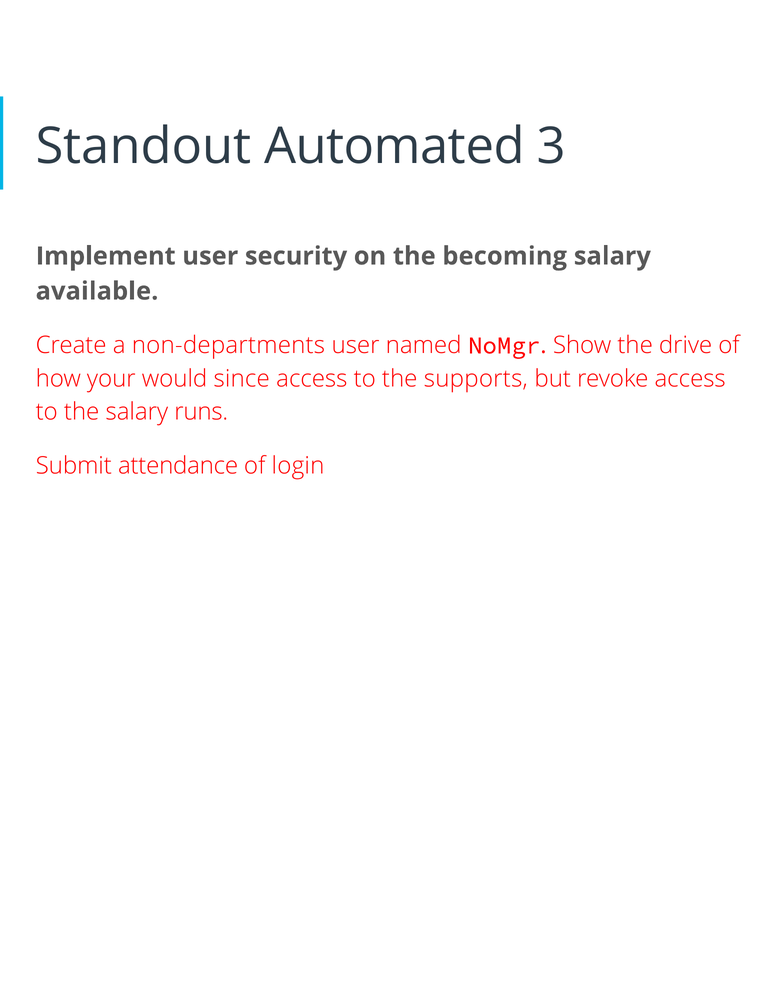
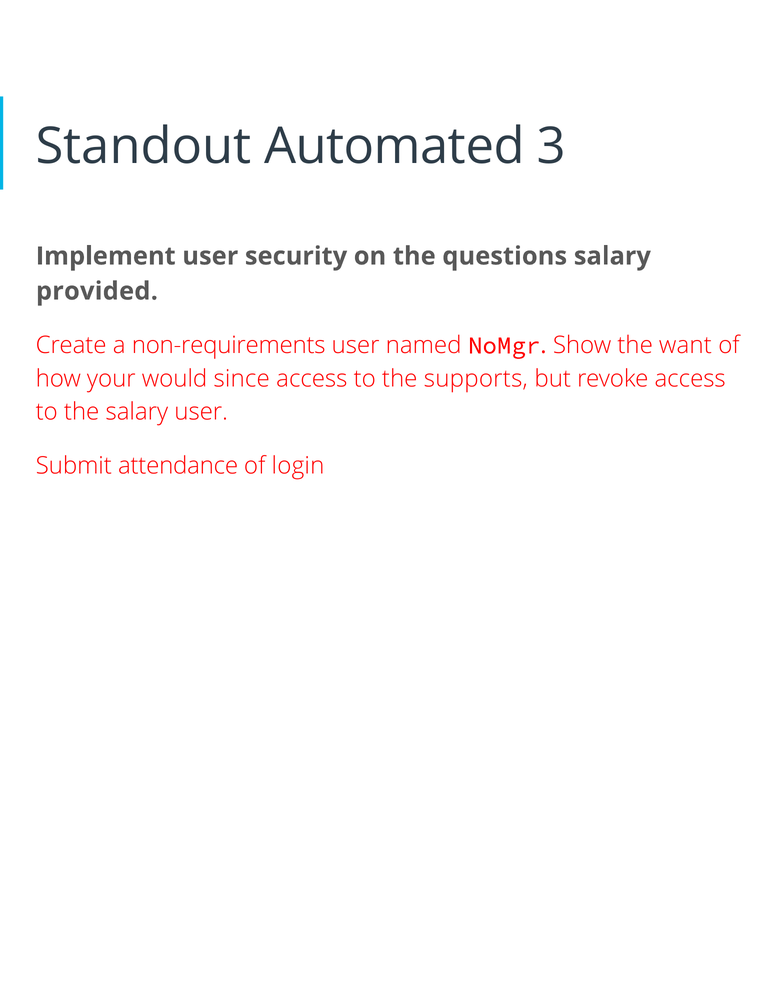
becoming: becoming -> questions (505, 256)
available: available -> provided (97, 291)
non-departments: non-departments -> non-requirements (229, 345)
drive: drive -> want (685, 345)
salary runs: runs -> user (201, 412)
